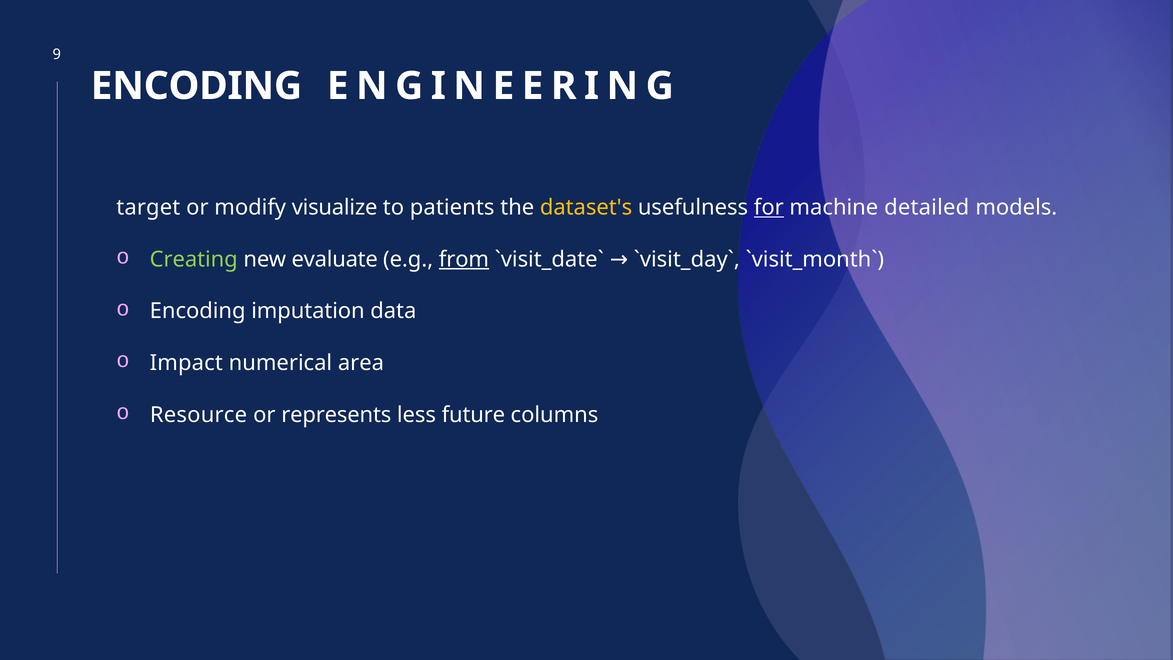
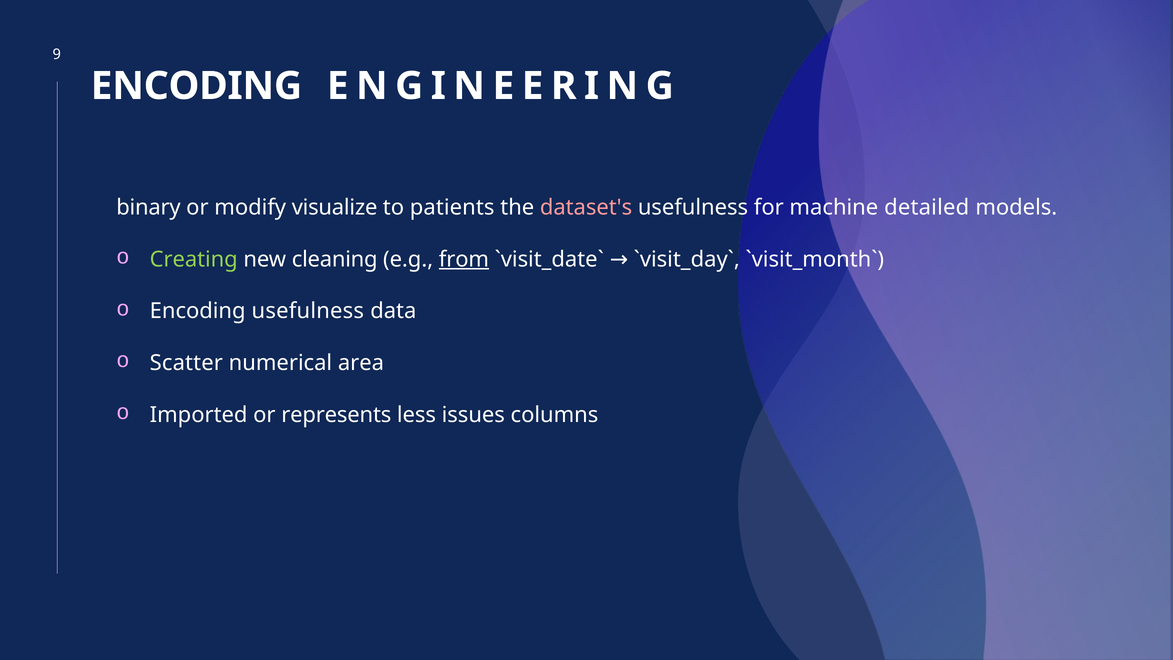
target: target -> binary (148, 208)
dataset's colour: yellow -> pink (586, 208)
for underline: present -> none (769, 208)
evaluate: evaluate -> cleaning (335, 259)
Encoding imputation: imputation -> usefulness (308, 311)
Impact: Impact -> Scatter (186, 363)
Resource: Resource -> Imported (199, 415)
future: future -> issues (473, 415)
